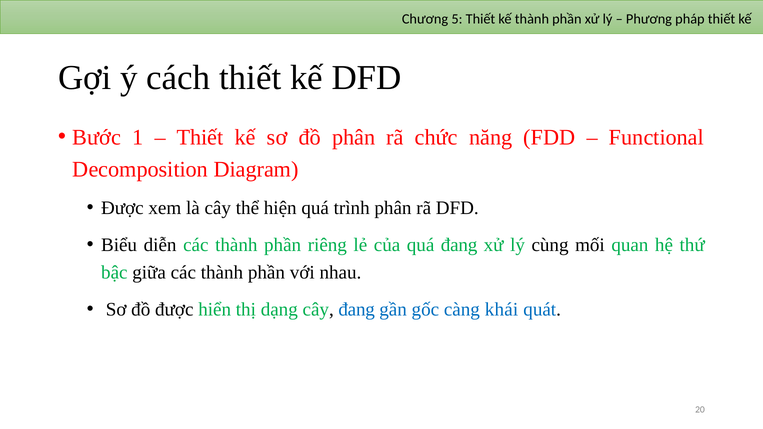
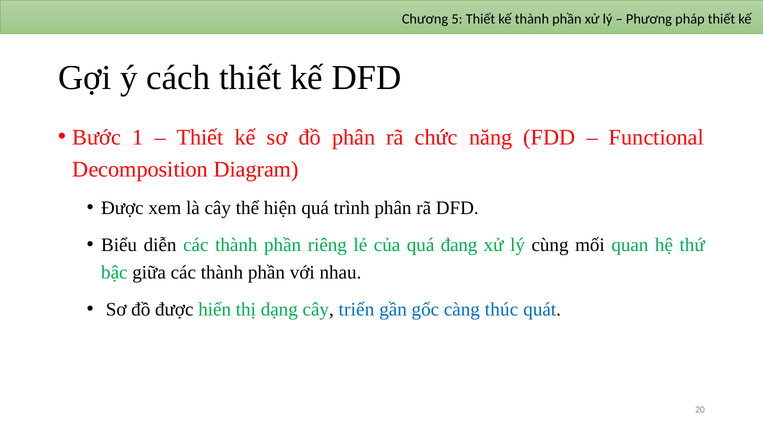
cây đang: đang -> triển (356, 309)
khái: khái -> thúc (502, 309)
